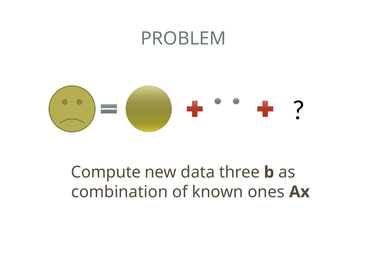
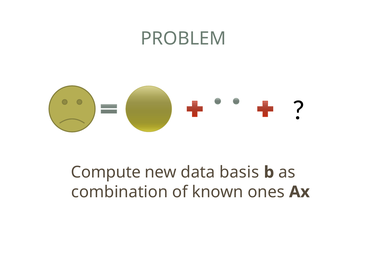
three: three -> basis (239, 172)
